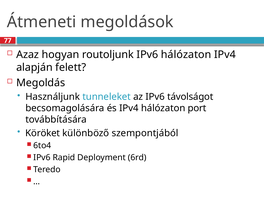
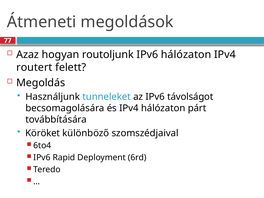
alapján: alapján -> routert (34, 67)
port: port -> párt (197, 108)
szempontjából: szempontjából -> szomszédjaival (145, 133)
